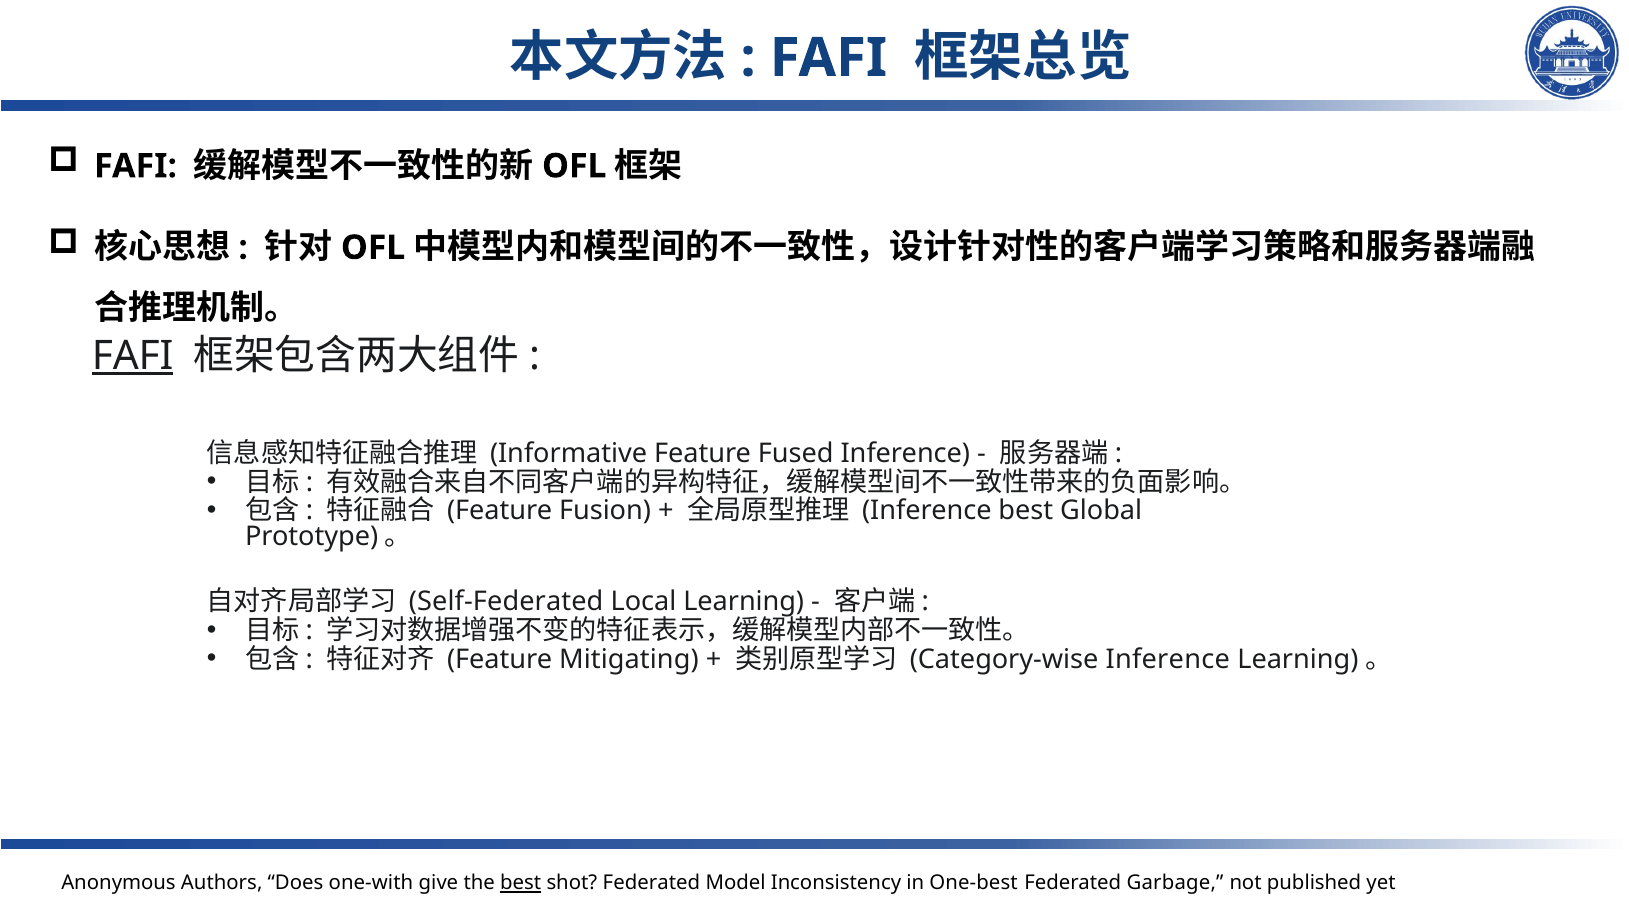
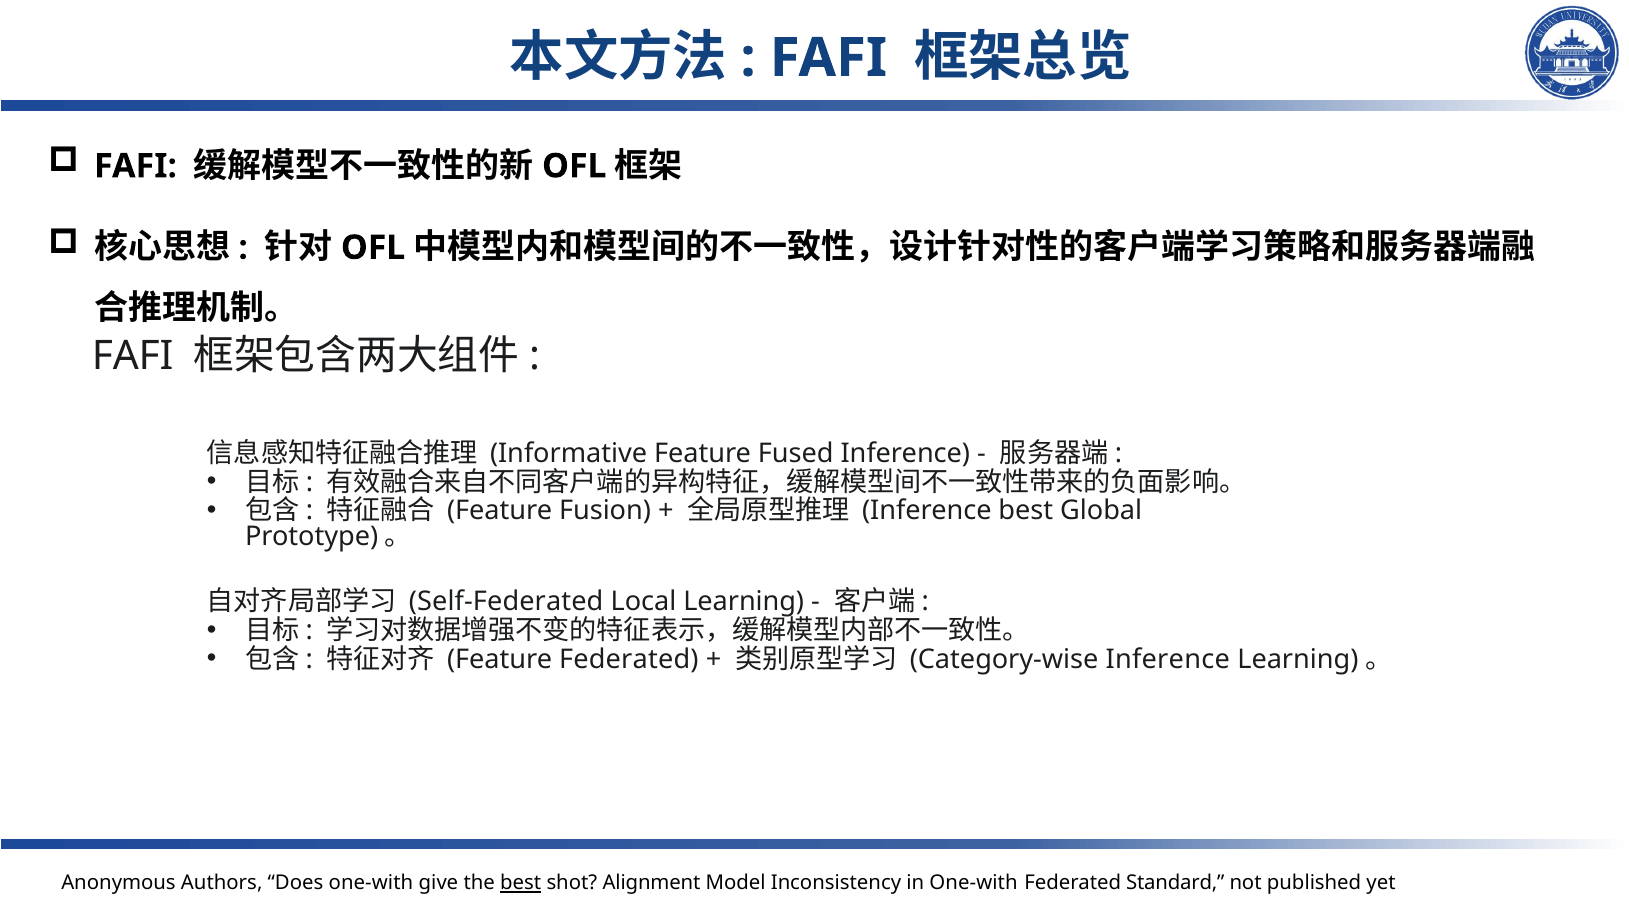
FAFI underline: present -> none (133, 356)
Feature Mitigating: Mitigating -> Federated (629, 660)
shot Federated: Federated -> Alignment (652, 884)
in One-best: One-best -> One-with (974, 884)
Garbage: Garbage -> Standard (1175, 884)
